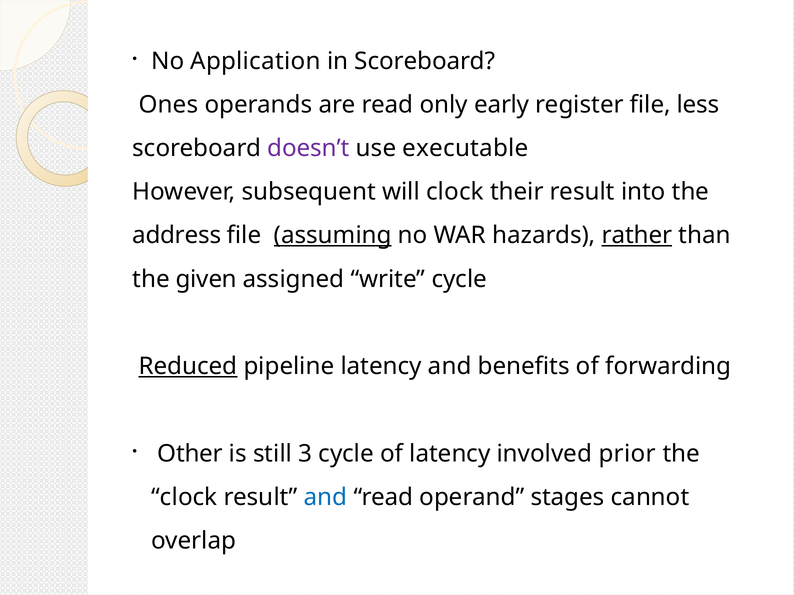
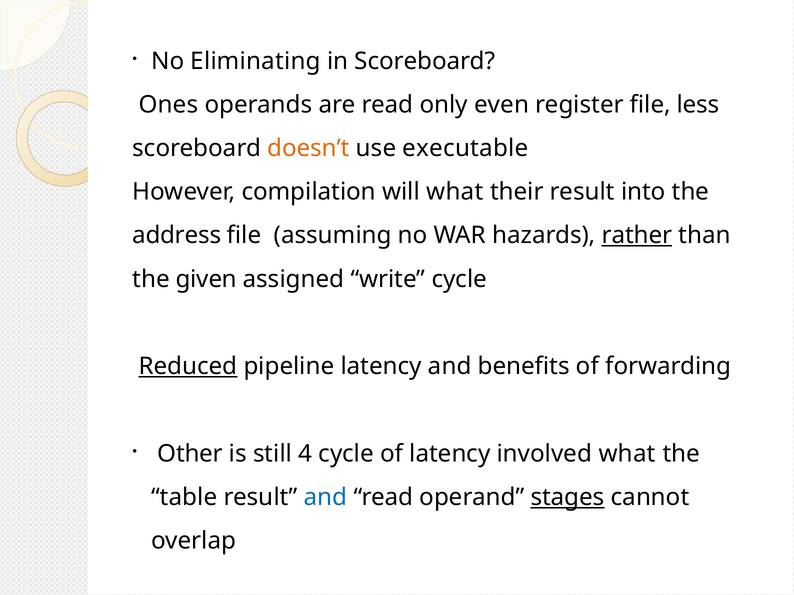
Application: Application -> Eliminating (256, 61)
early: early -> even (502, 105)
doesn’t colour: purple -> orange (308, 148)
subsequent: subsequent -> compilation (309, 192)
will clock: clock -> what (455, 192)
assuming underline: present -> none (333, 236)
3: 3 -> 4 (305, 454)
involved prior: prior -> what (627, 454)
clock: clock -> table (184, 498)
stages underline: none -> present (568, 498)
